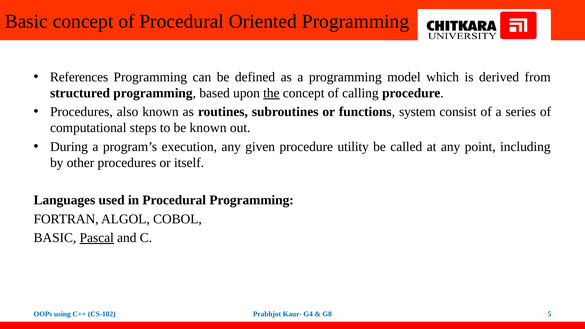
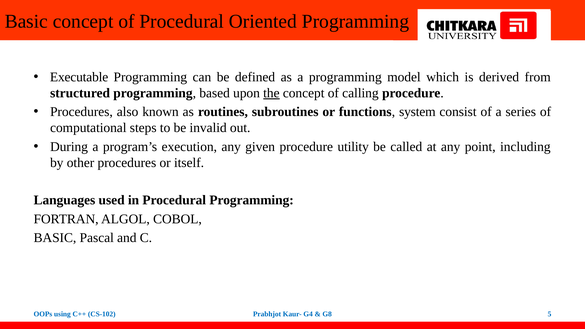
References: References -> Executable (79, 77)
be known: known -> invalid (208, 128)
Pascal underline: present -> none (97, 238)
